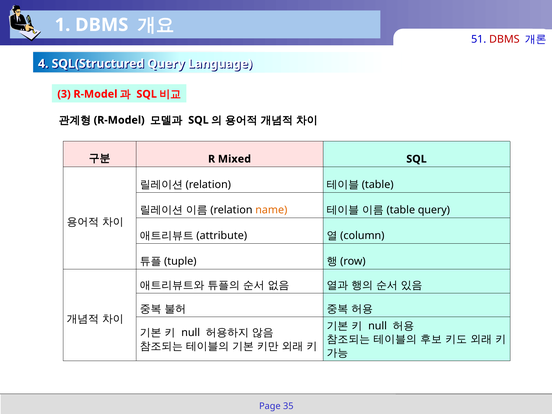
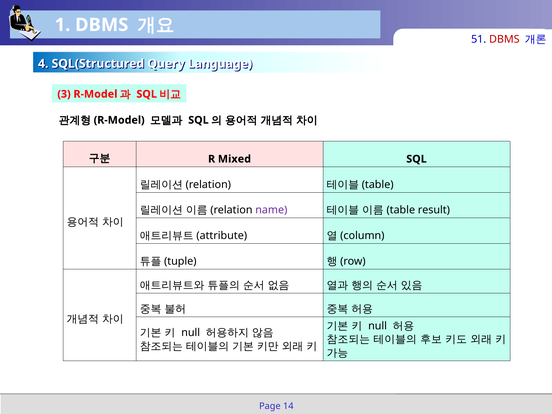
name colour: orange -> purple (271, 210)
query: query -> result (434, 210)
35: 35 -> 14 (288, 406)
